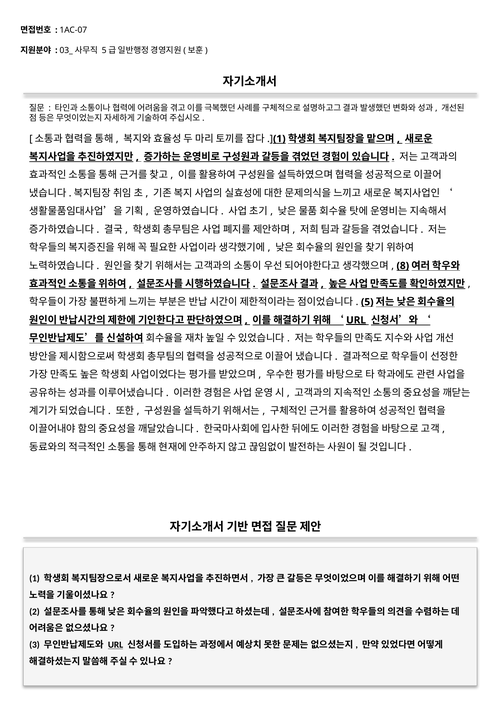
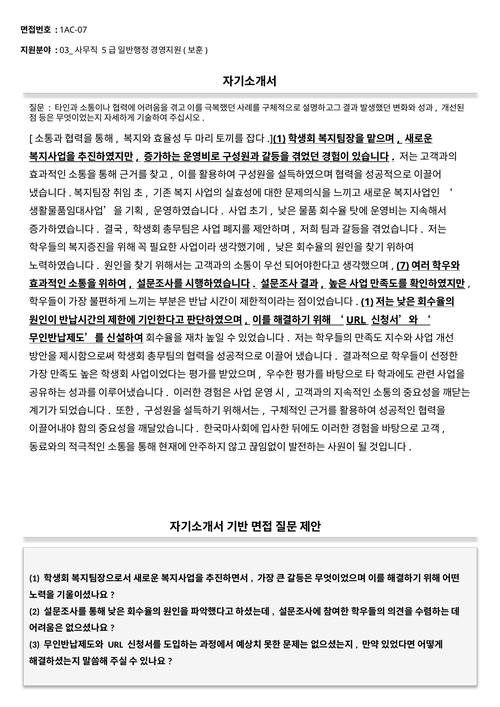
8: 8 -> 7 (403, 266)
5: 5 -> 1 (367, 302)
URL underline: present -> none (116, 645)
